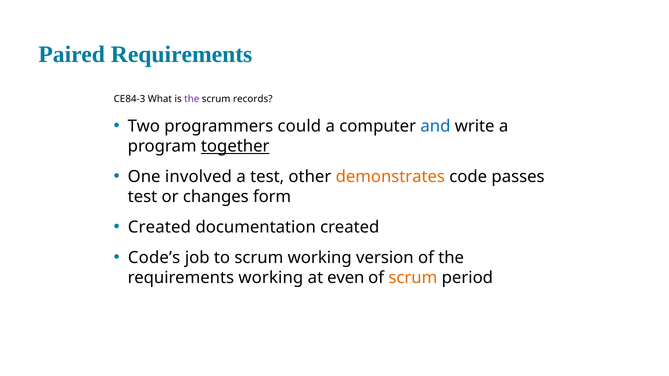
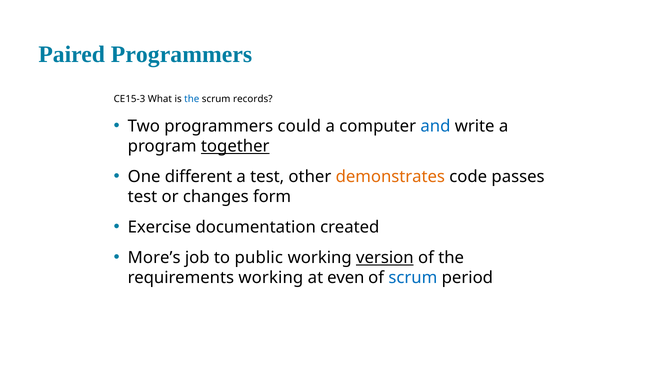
Paired Requirements: Requirements -> Programmers (182, 54)
84-3: 84-3 -> 15-3 (135, 99)
the colour: purple -> blue (192, 99)
involved: involved -> different (199, 177)
Created: Created -> Exercise (160, 227)
Code’s: Code’s -> More’s (154, 258)
to scrum: scrum -> public (259, 258)
version underline: none -> present (385, 258)
scrum colour: orange -> blue (413, 278)
